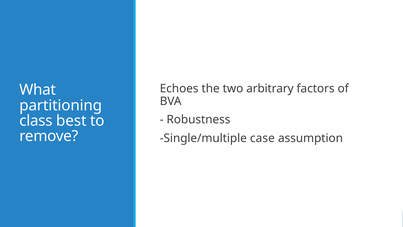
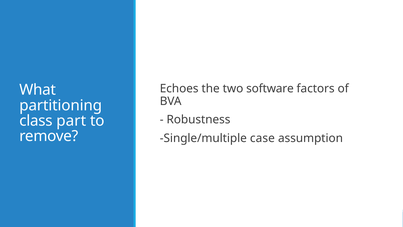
arbitrary: arbitrary -> software (270, 88)
best: best -> part (71, 121)
